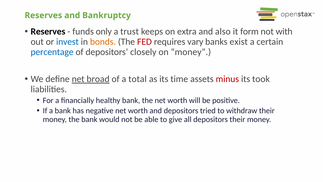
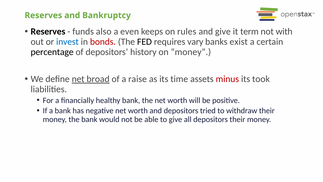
only: only -> also (104, 32)
trust: trust -> even (130, 32)
extra: extra -> rules (187, 32)
and also: also -> give (223, 32)
form: form -> term (249, 32)
bonds colour: orange -> red (103, 42)
FED colour: red -> black (144, 42)
percentage colour: blue -> black (52, 52)
closely: closely -> history (143, 52)
total: total -> raise (138, 79)
